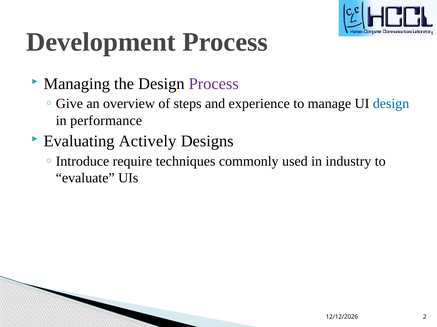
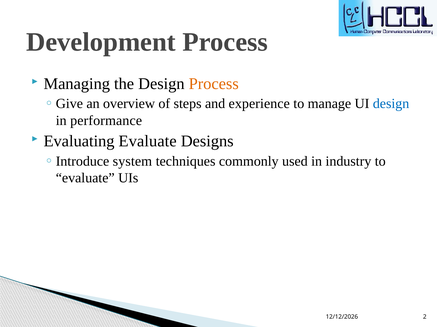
Process colour: purple -> orange (214, 84)
Evaluating Actively: Actively -> Evaluate (148, 142)
require: require -> system (132, 162)
